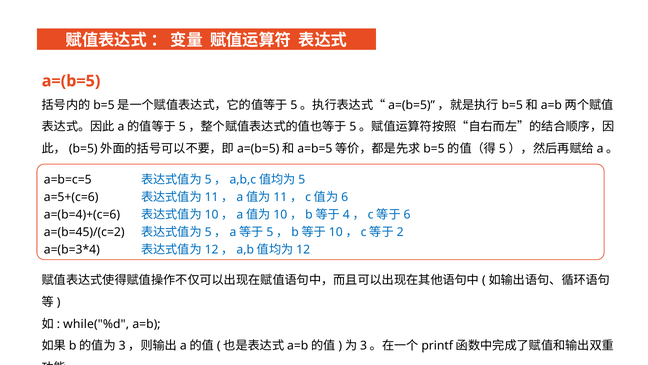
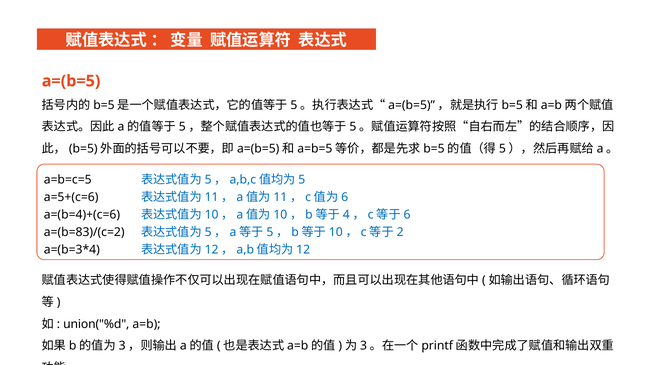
a=(b=45)/(c=2: a=(b=45)/(c=2 -> a=(b=83)/(c=2 (84, 232)
while("%d: while("%d -> union("%d (96, 324)
